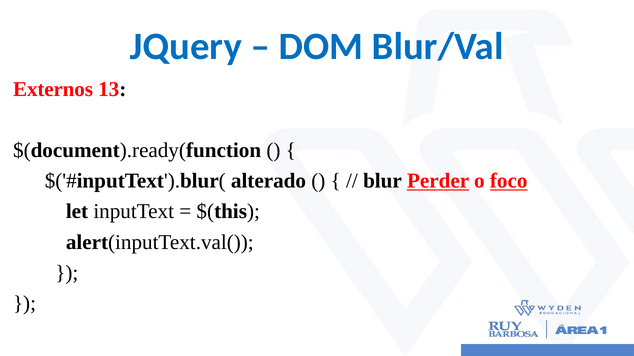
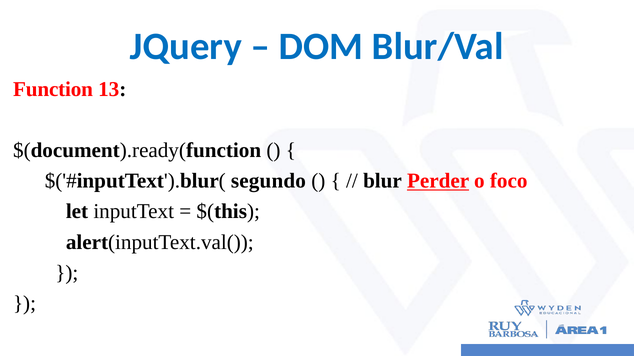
Externos: Externos -> Function (53, 89)
alterado: alterado -> segundo (268, 181)
foco underline: present -> none (509, 181)
